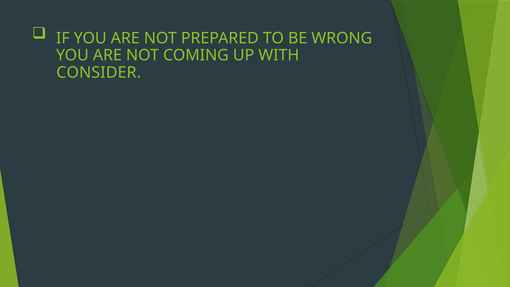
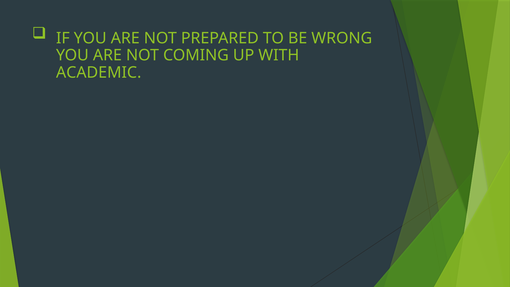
CONSIDER: CONSIDER -> ACADEMIC (99, 73)
